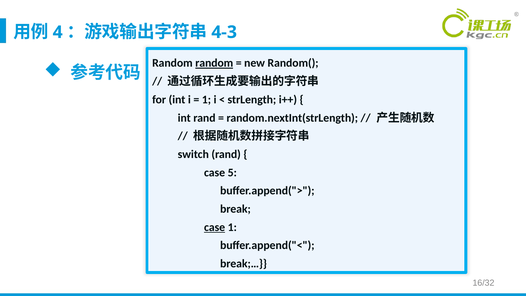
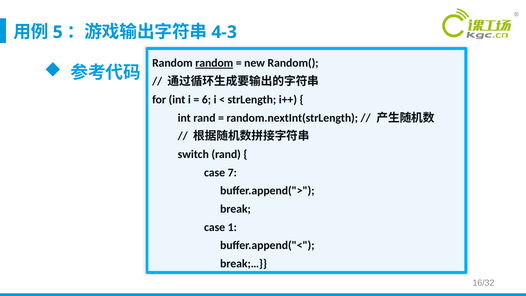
4: 4 -> 5 (58, 32)
1: 1 -> 6 (206, 100)
5: 5 -> 7 (232, 172)
case underline: present -> none (215, 227)
